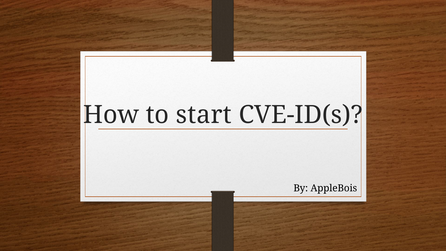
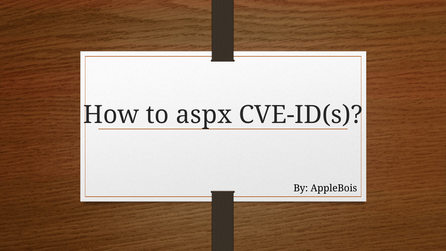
start: start -> aspx (204, 115)
